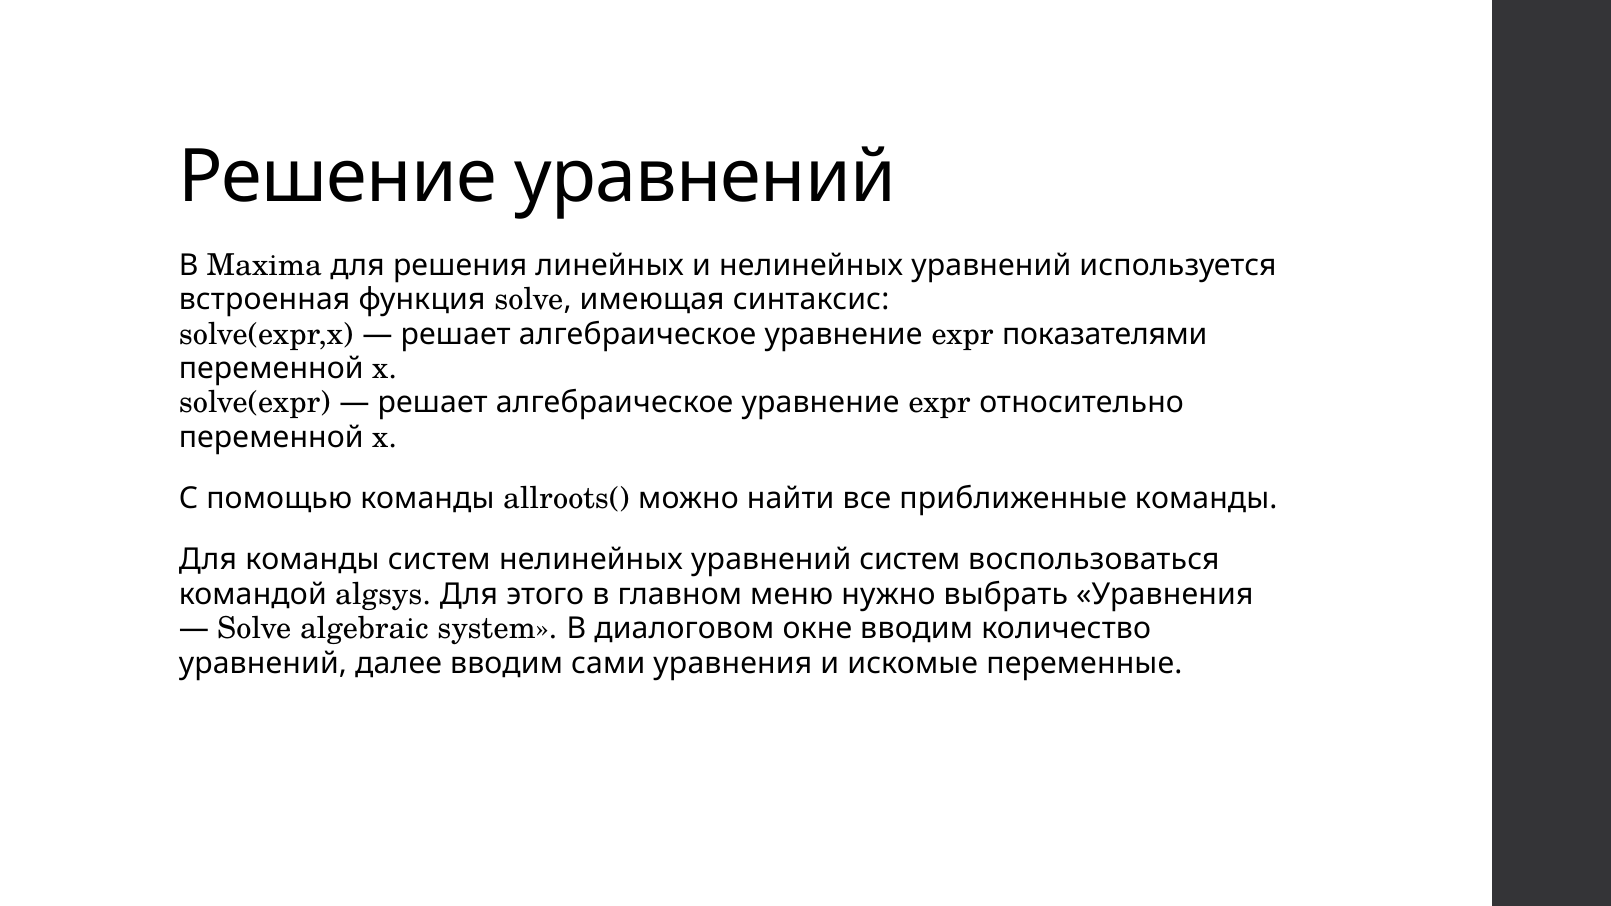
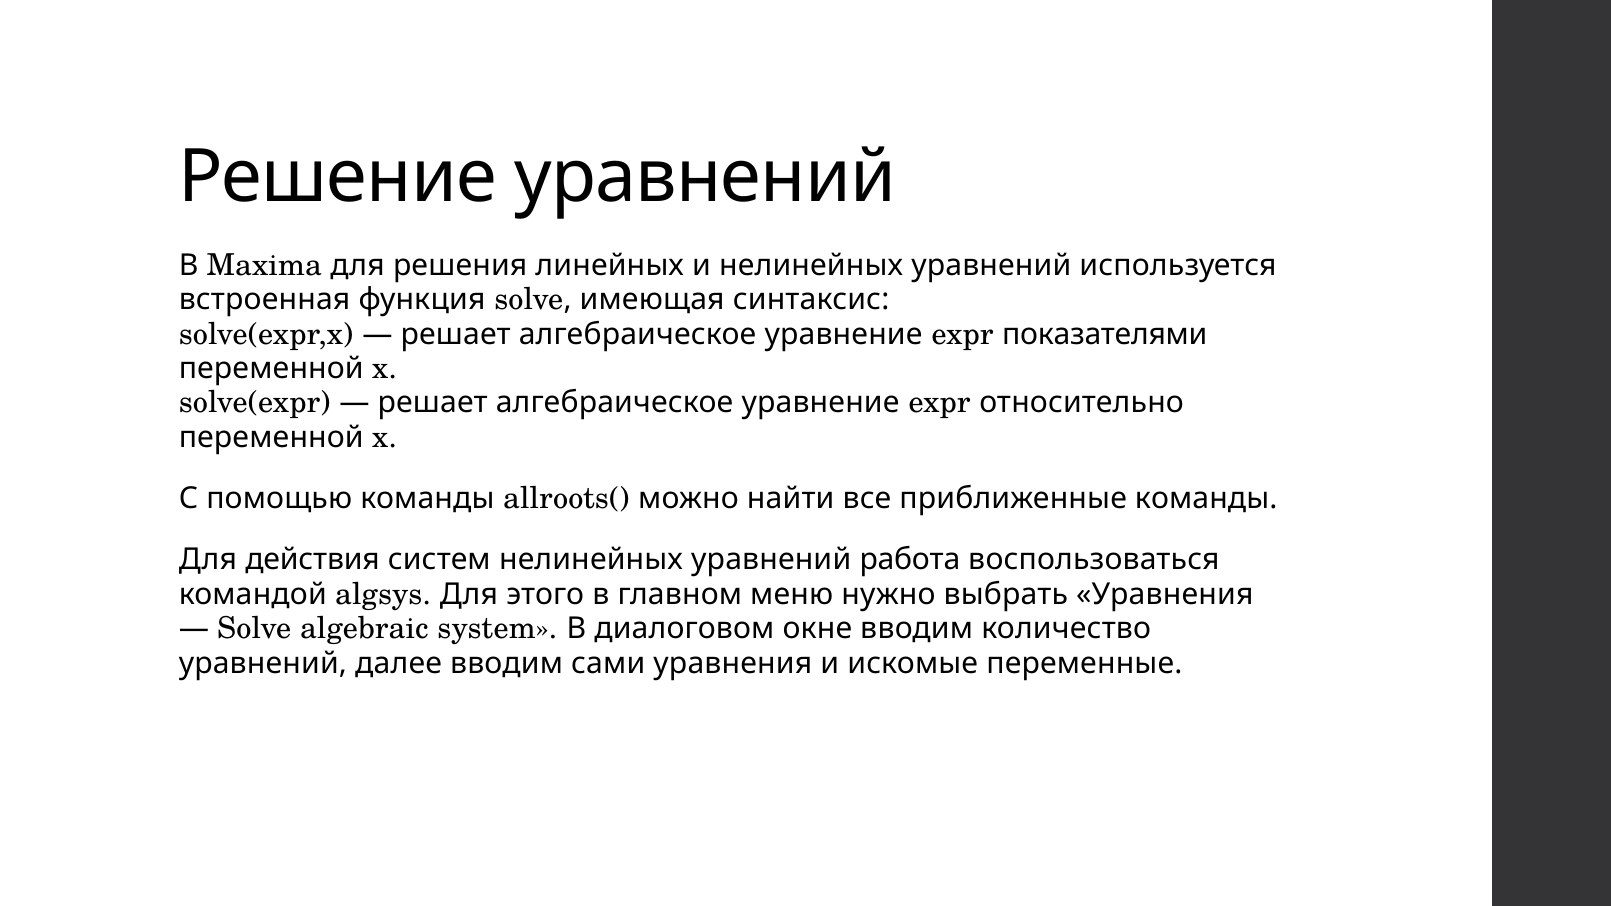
Для команды: команды -> действия (313, 560)
уравнений систем: систем -> работа (910, 560)
